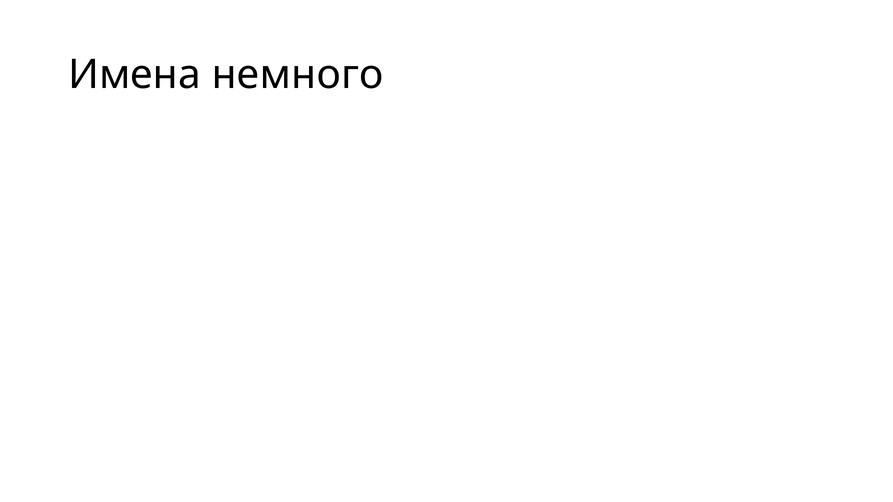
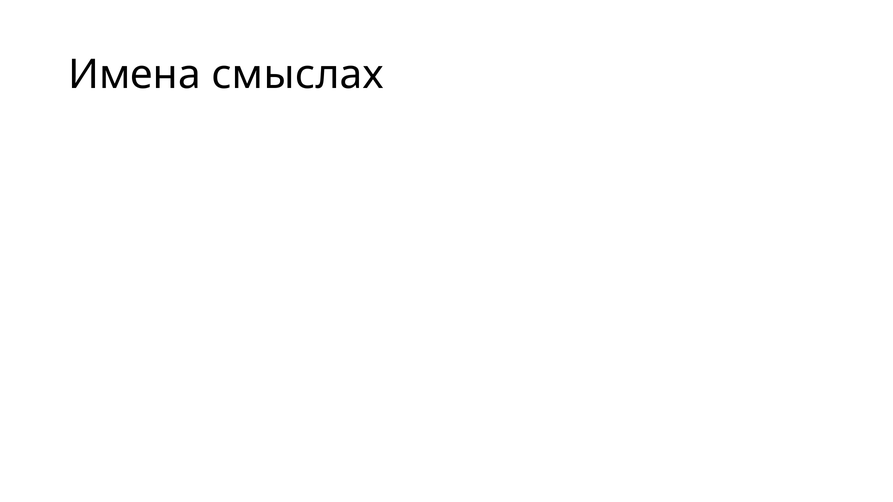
немного: немного -> смыслах (298, 75)
